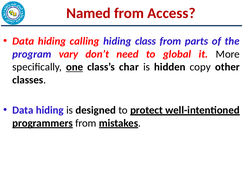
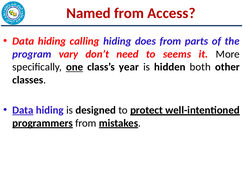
class: class -> does (146, 41)
global: global -> seems (177, 54)
char: char -> year (129, 67)
copy: copy -> both (200, 67)
Data underline: none -> present (23, 110)
